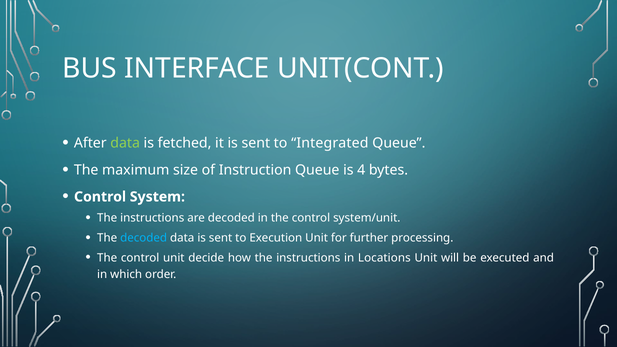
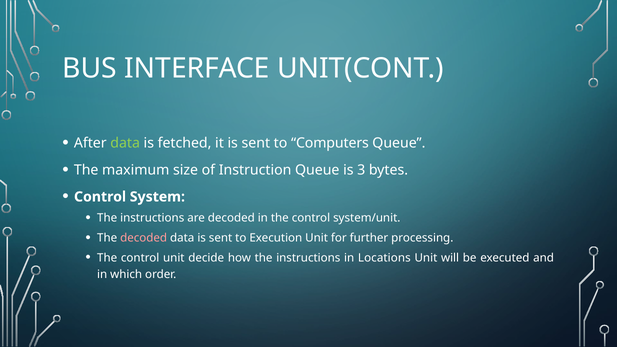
Integrated: Integrated -> Computers (330, 143)
4: 4 -> 3 (361, 170)
decoded colour: light blue -> pink (144, 238)
